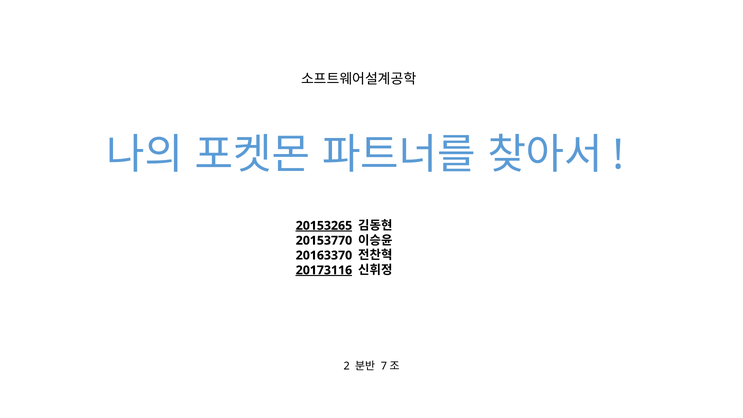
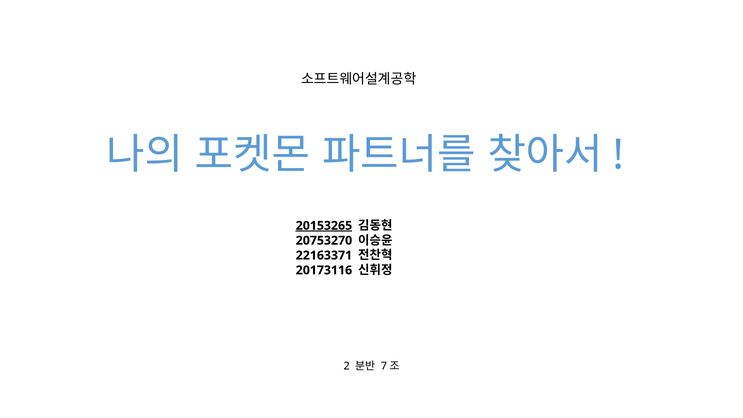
20153770: 20153770 -> 20753270 (324, 241)
20163370: 20163370 -> 22163371 (324, 255)
20173116 underline: present -> none (324, 270)
